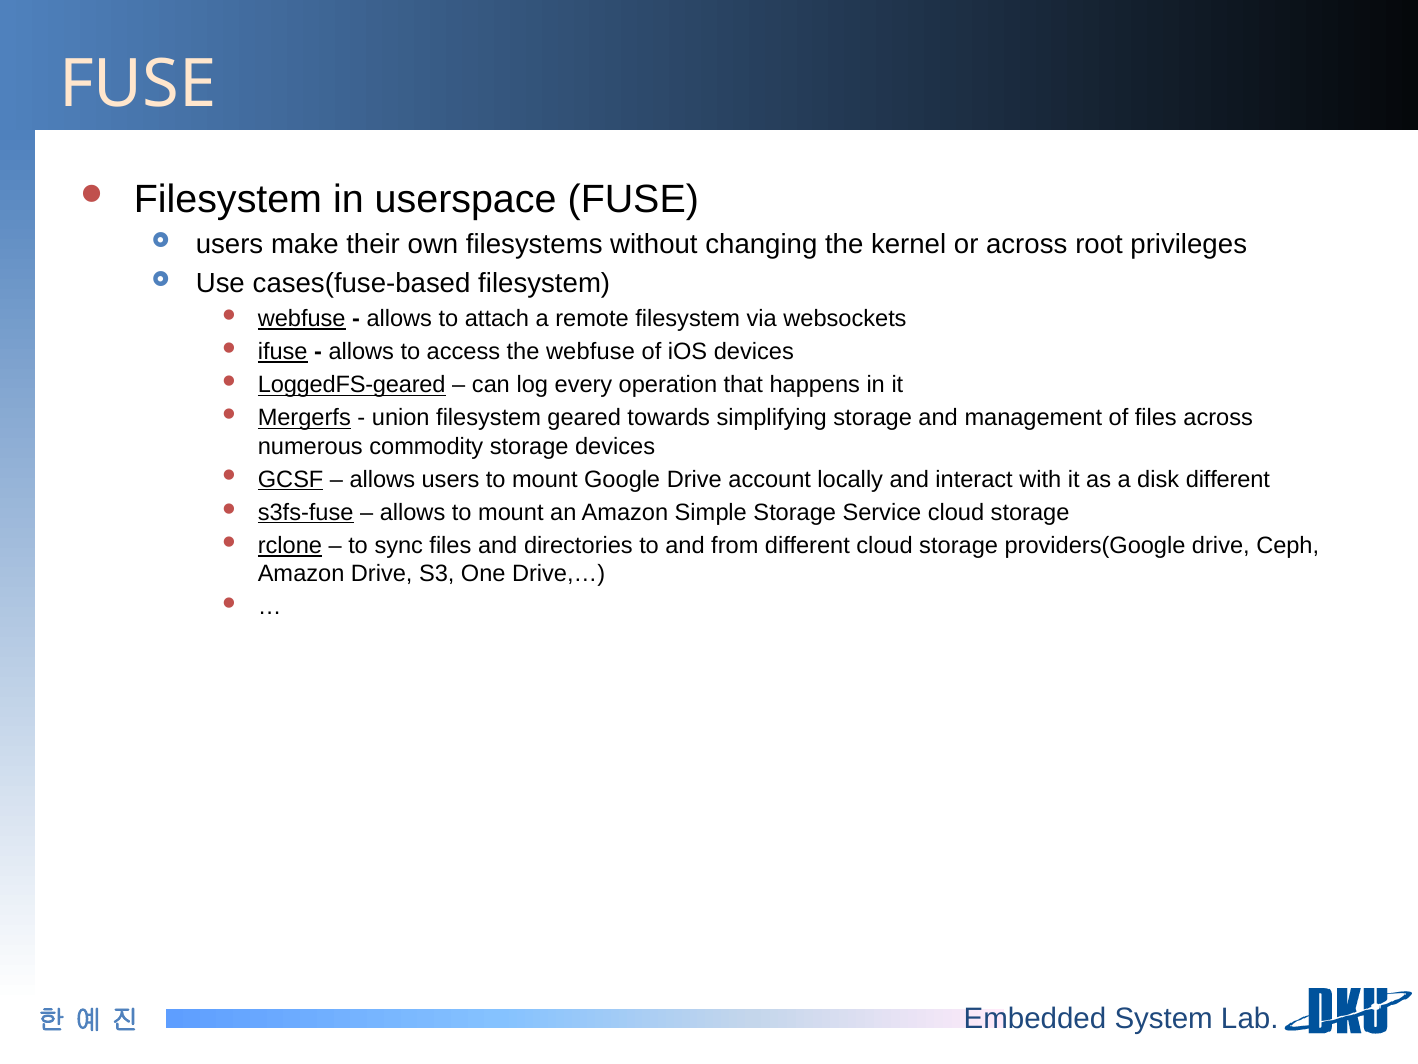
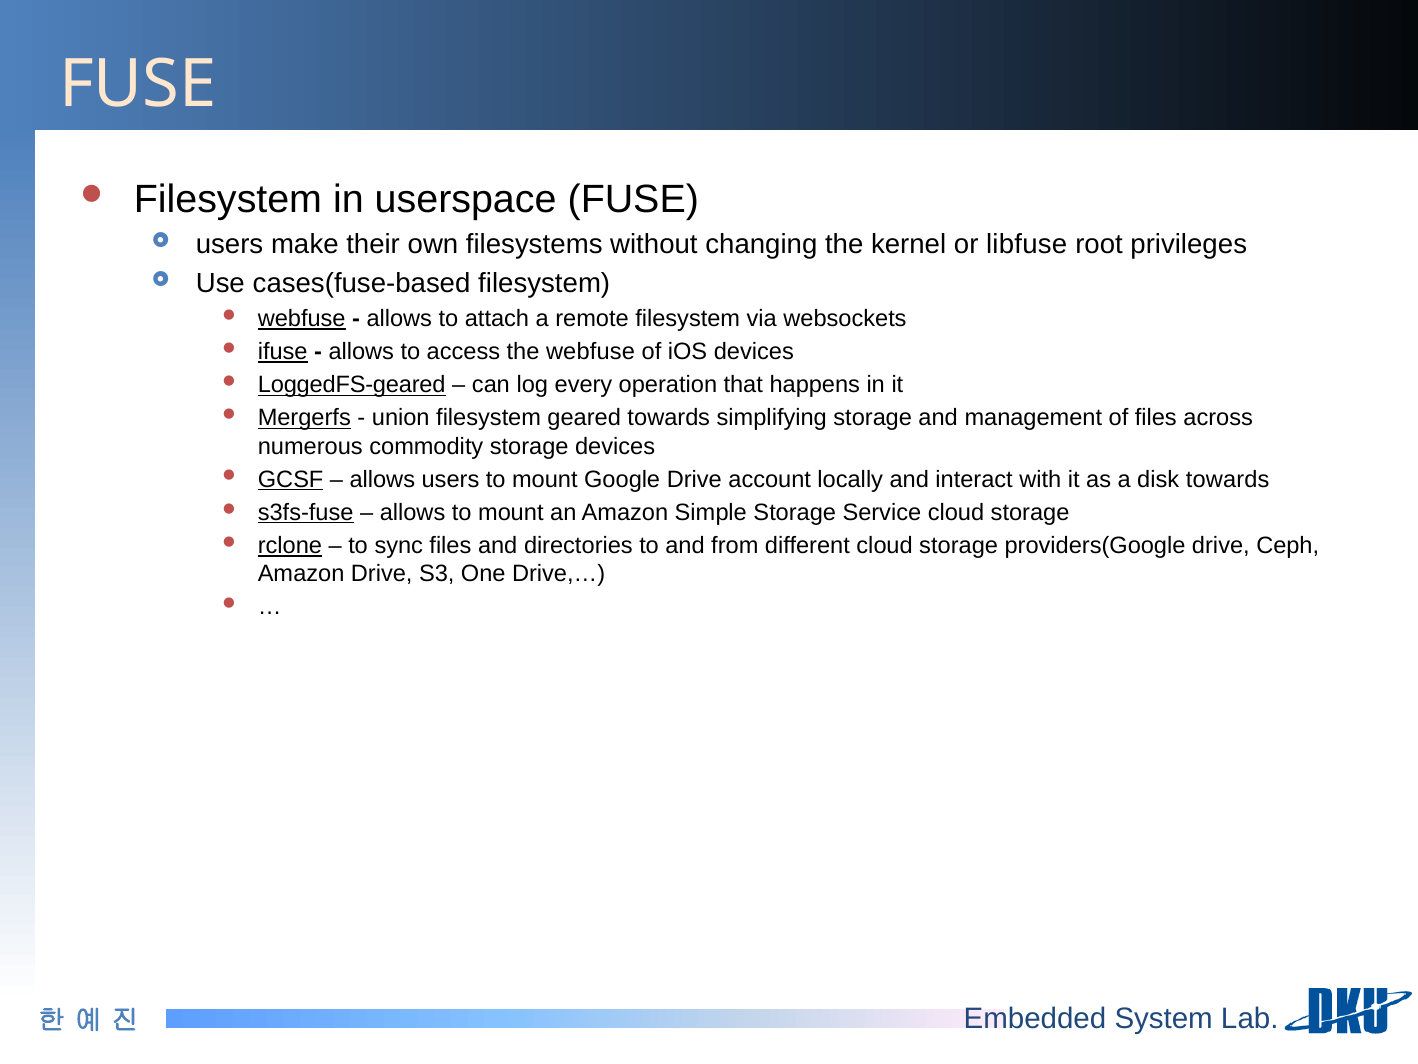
or across: across -> libfuse (1027, 245)
disk different: different -> towards (1228, 479)
